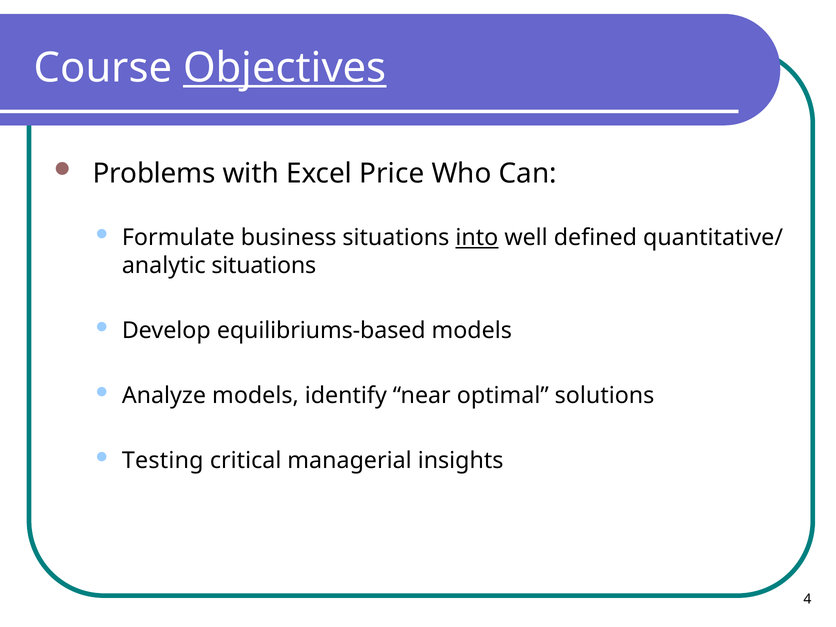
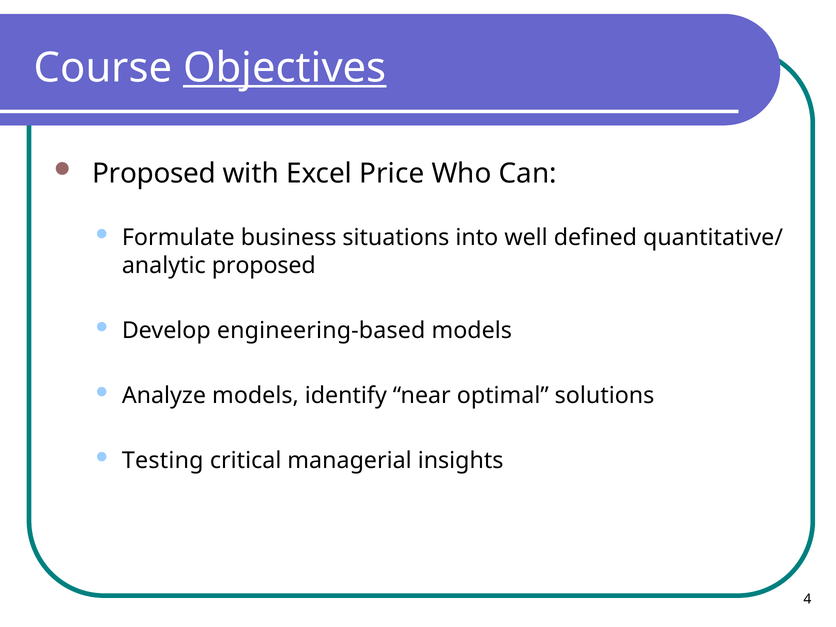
Problems: Problems -> Proposed (154, 174)
into underline: present -> none (477, 238)
analytic situations: situations -> proposed (264, 266)
equilibriums-based: equilibriums-based -> engineering-based (321, 331)
